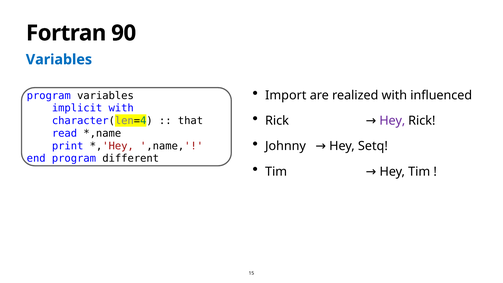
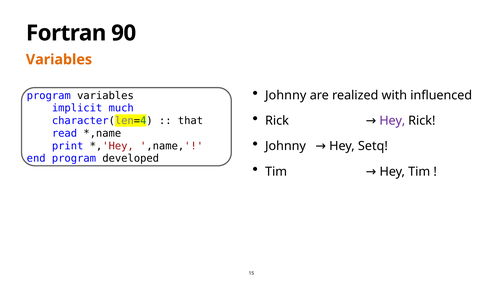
Variables colour: blue -> orange (59, 60)
Import: Import -> Johnny (286, 95)
implicit with: with -> much (121, 108)
different: different -> developed (131, 158)
